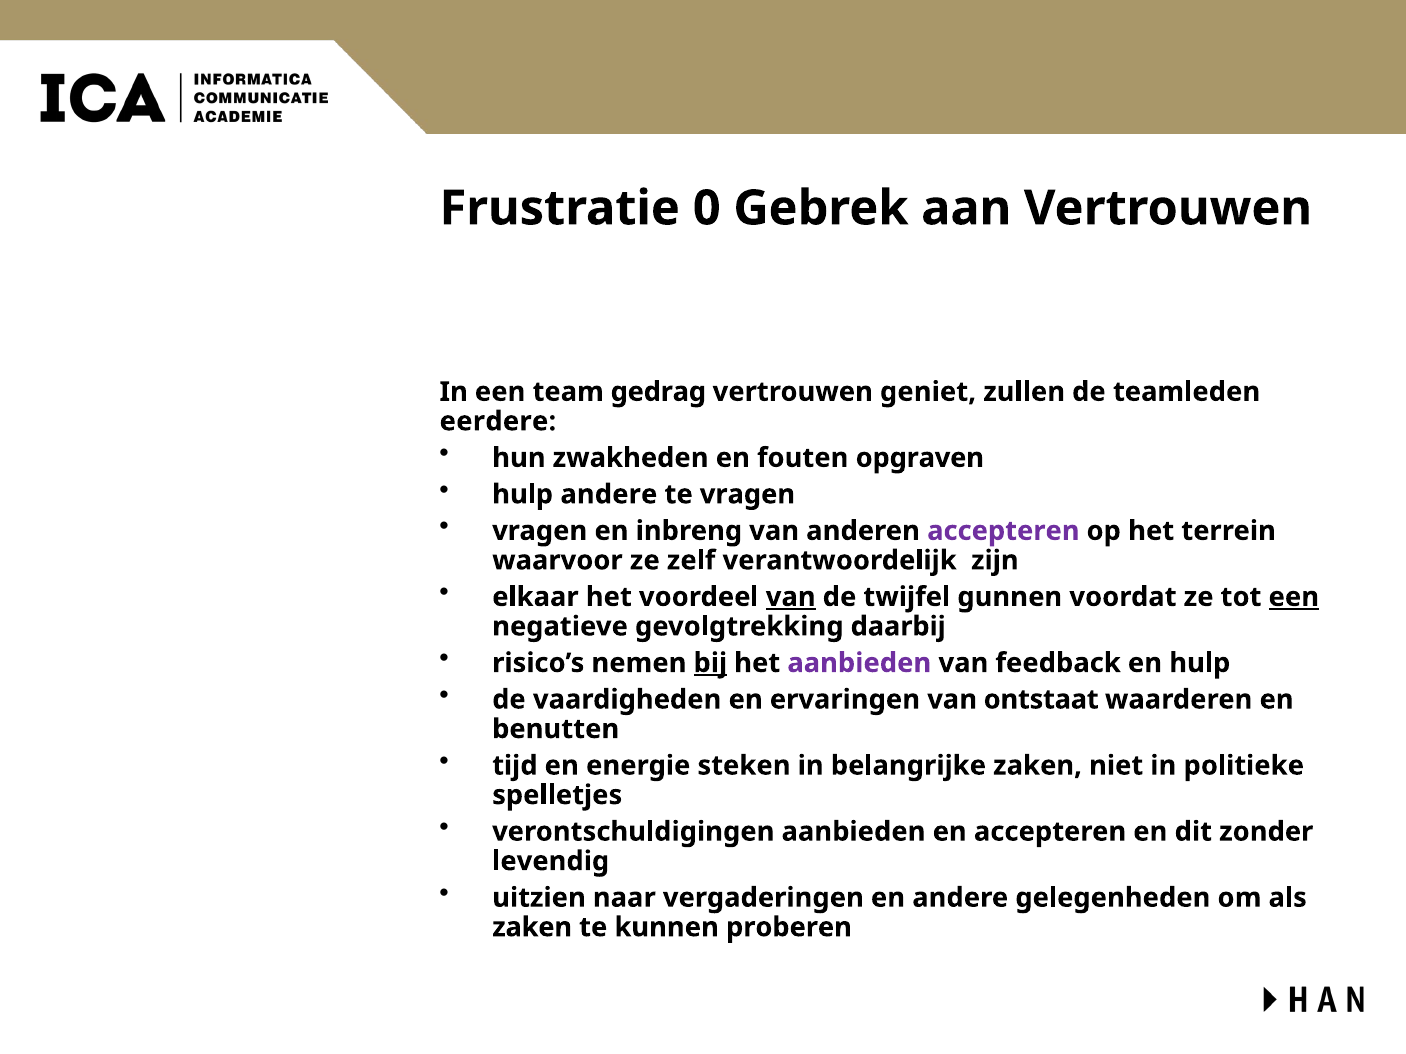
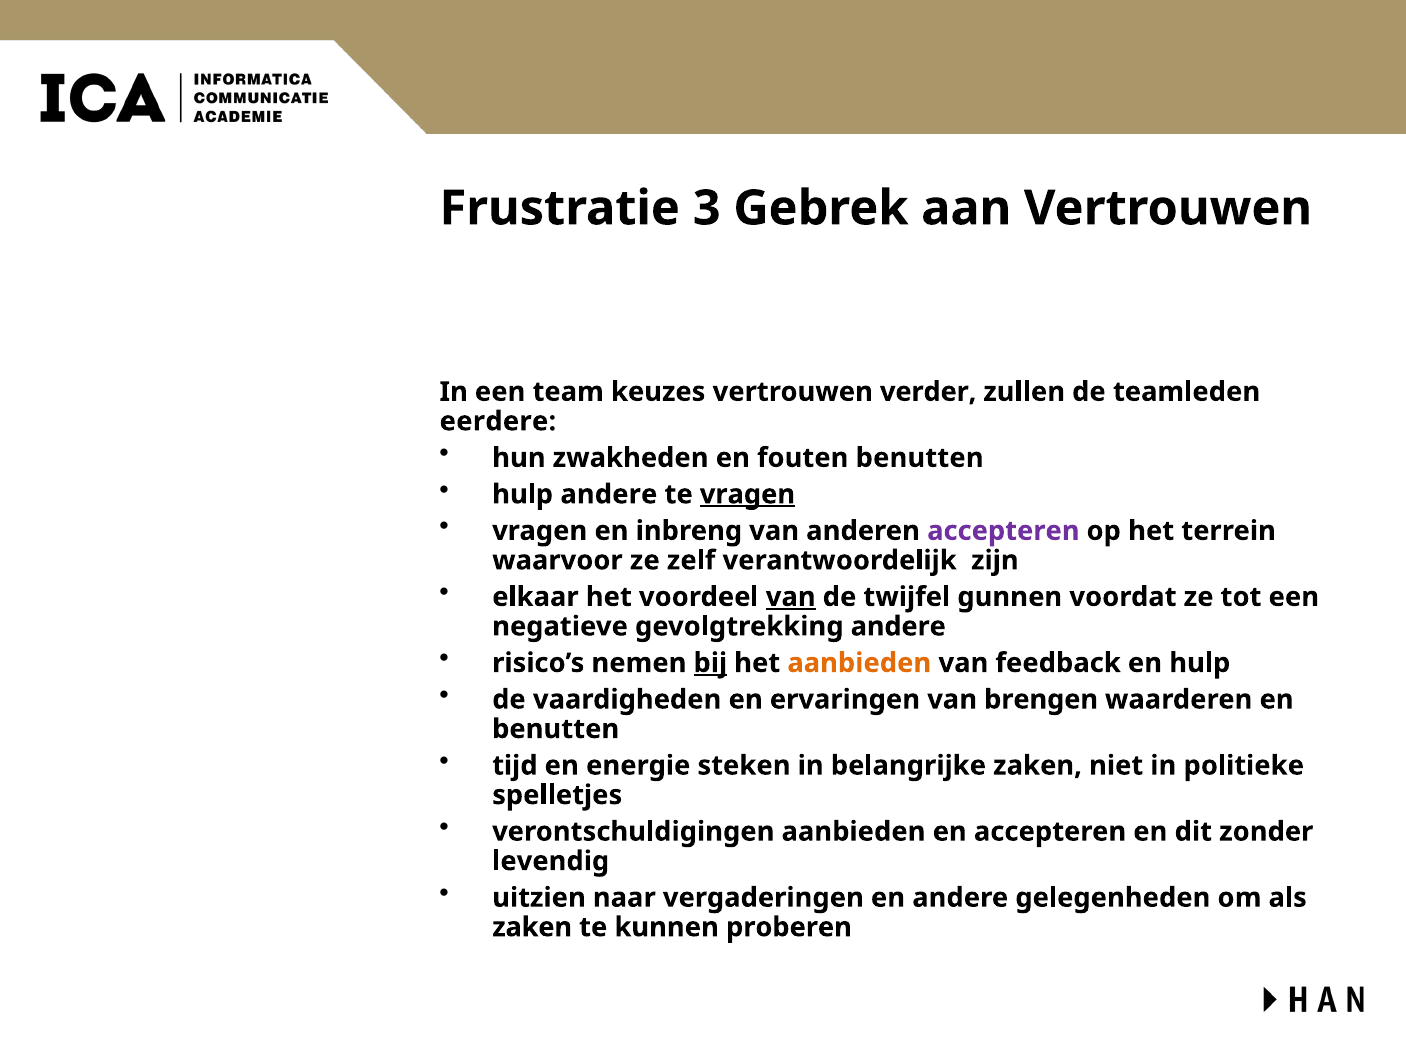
0: 0 -> 3 (707, 208)
gedrag: gedrag -> keuzes (658, 392)
geniet: geniet -> verder (928, 392)
fouten opgraven: opgraven -> benutten (920, 458)
vragen underline: none -> present (747, 495)
een underline: present -> none (1294, 597)
gevolgtrekking daarbij: daarbij -> andere (898, 627)
aanbieden colour: purple -> orange (859, 663)
ontstaat: ontstaat -> brengen (1041, 700)
